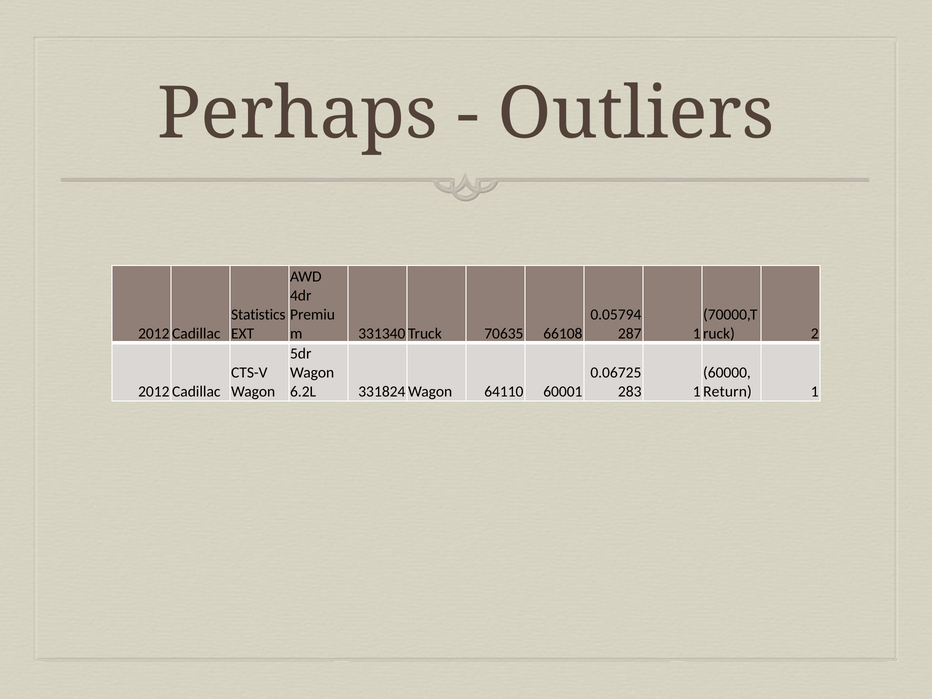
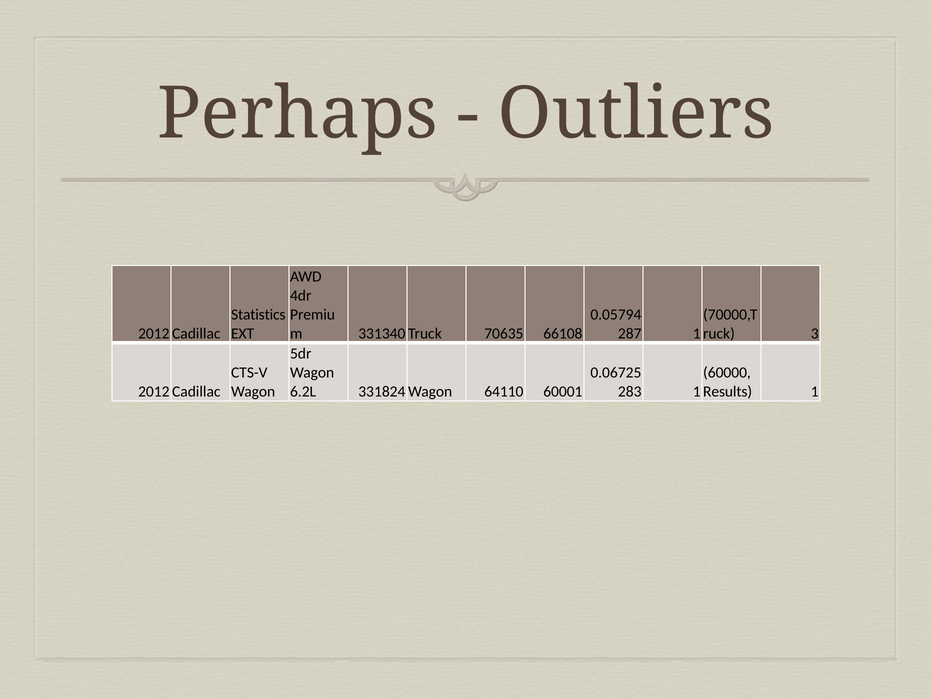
2: 2 -> 3 (815, 333)
Return: Return -> Results (728, 392)
